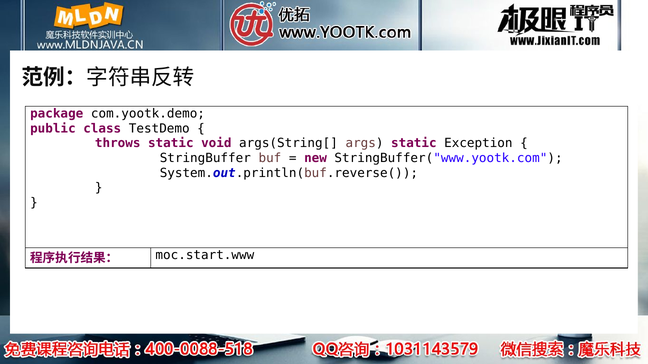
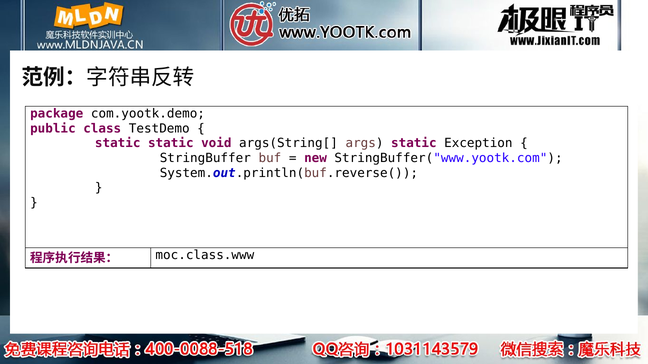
throws: throws -> static (118, 144)
moc.start.www: moc.start.www -> moc.class.www (205, 256)
